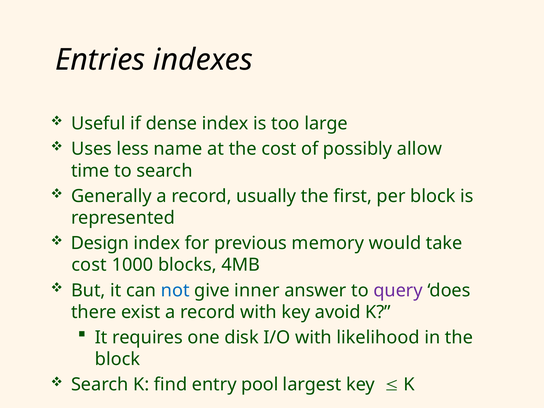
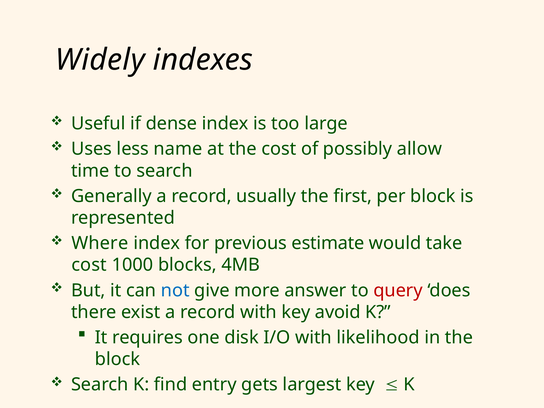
Entries: Entries -> Widely (100, 60)
Design: Design -> Where (100, 243)
memory: memory -> estimate (328, 243)
inner: inner -> more (257, 290)
query colour: purple -> red (398, 290)
pool: pool -> gets (260, 385)
